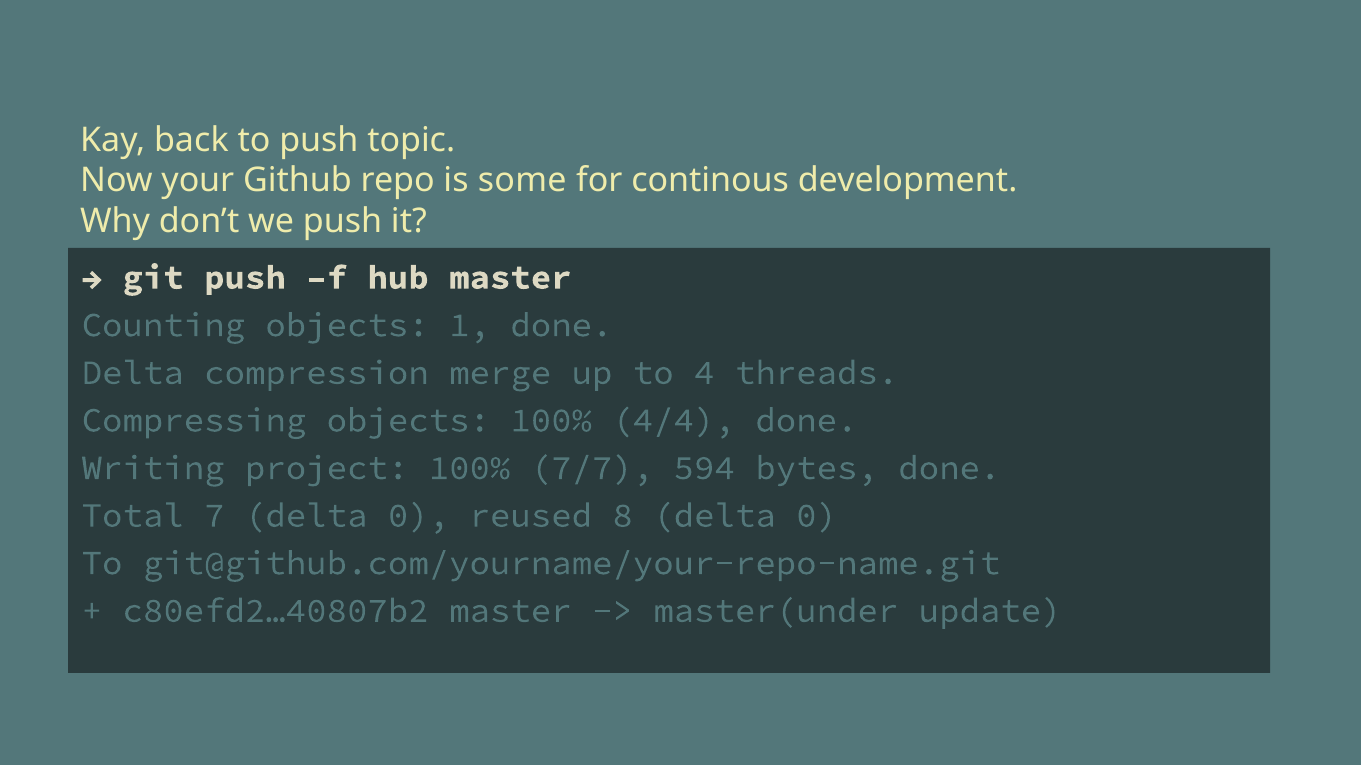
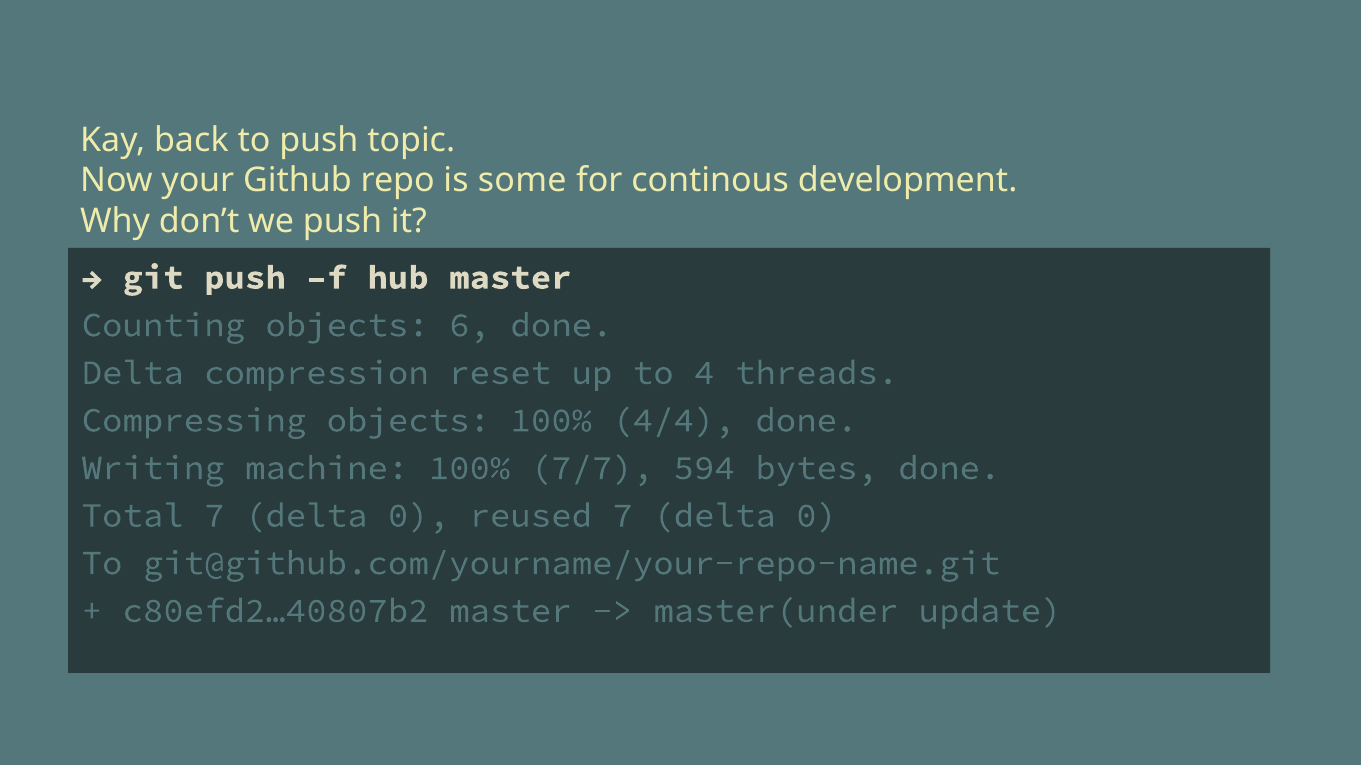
1: 1 -> 6 (470, 325)
merge: merge -> reset (500, 373)
project: project -> machine (327, 468)
reused 8: 8 -> 7 (623, 516)
